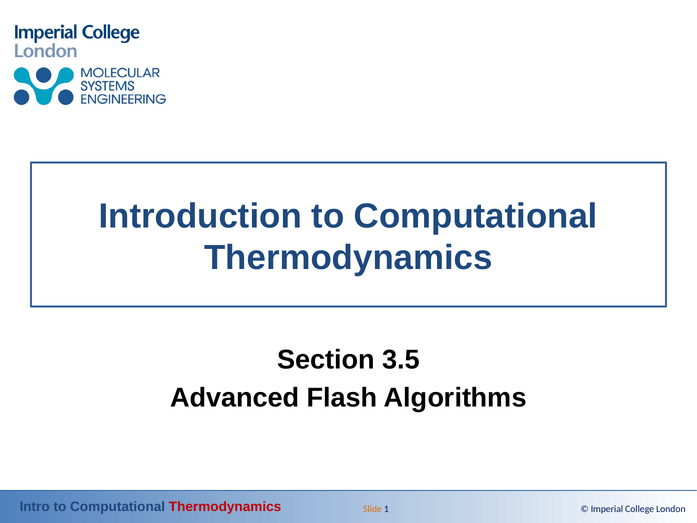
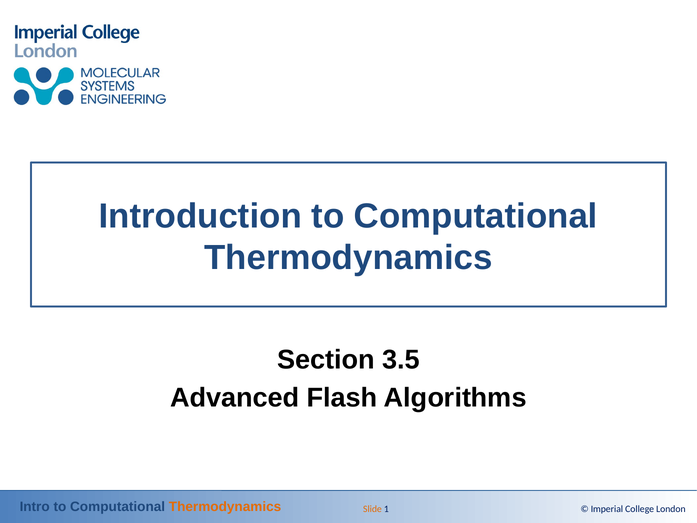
Thermodynamics colour: red -> orange (225, 507)
